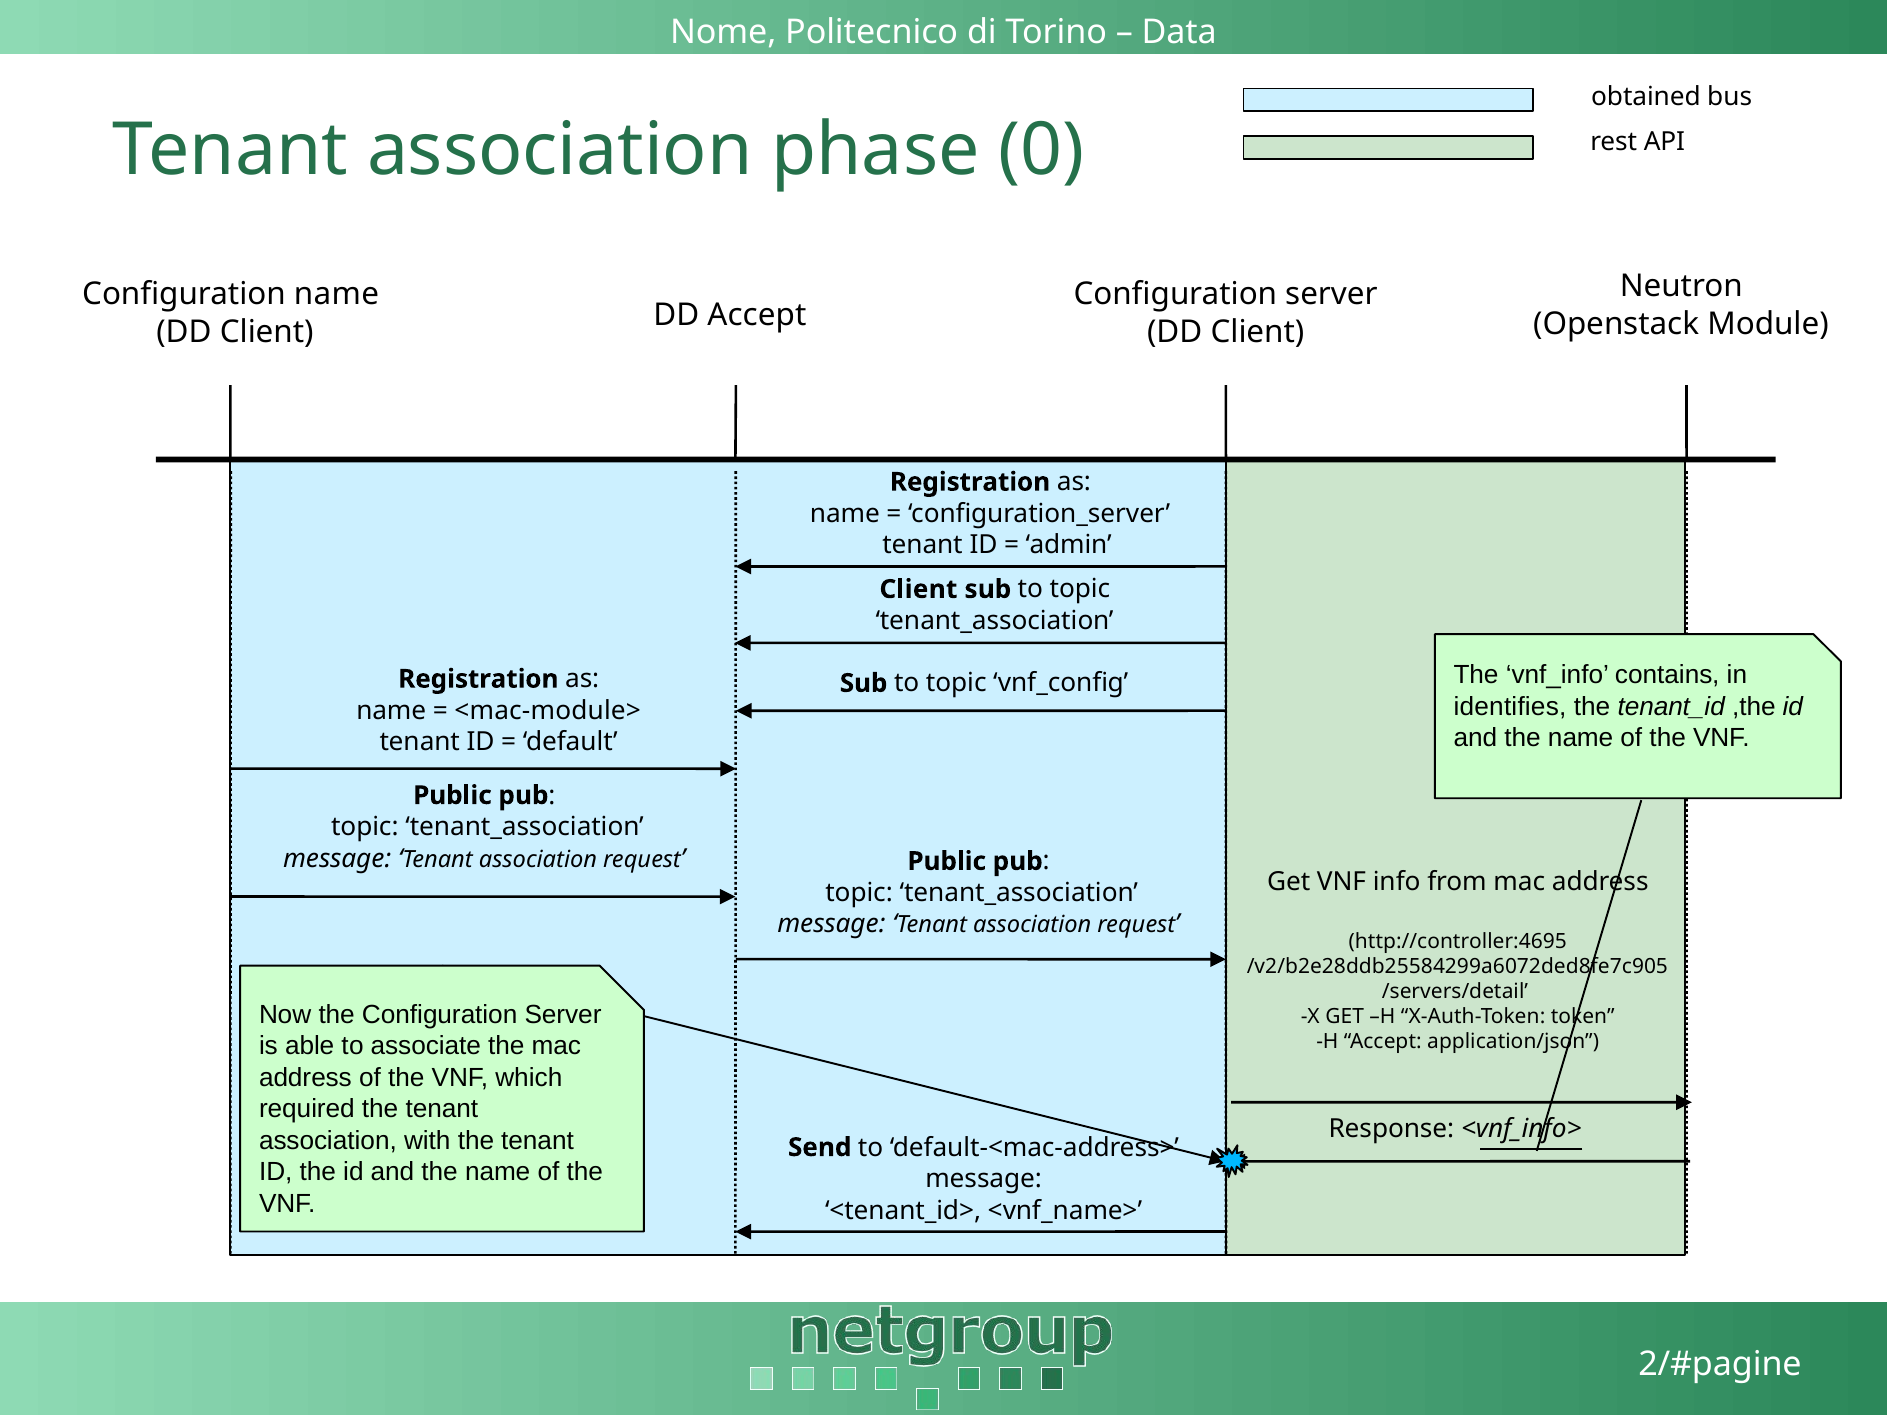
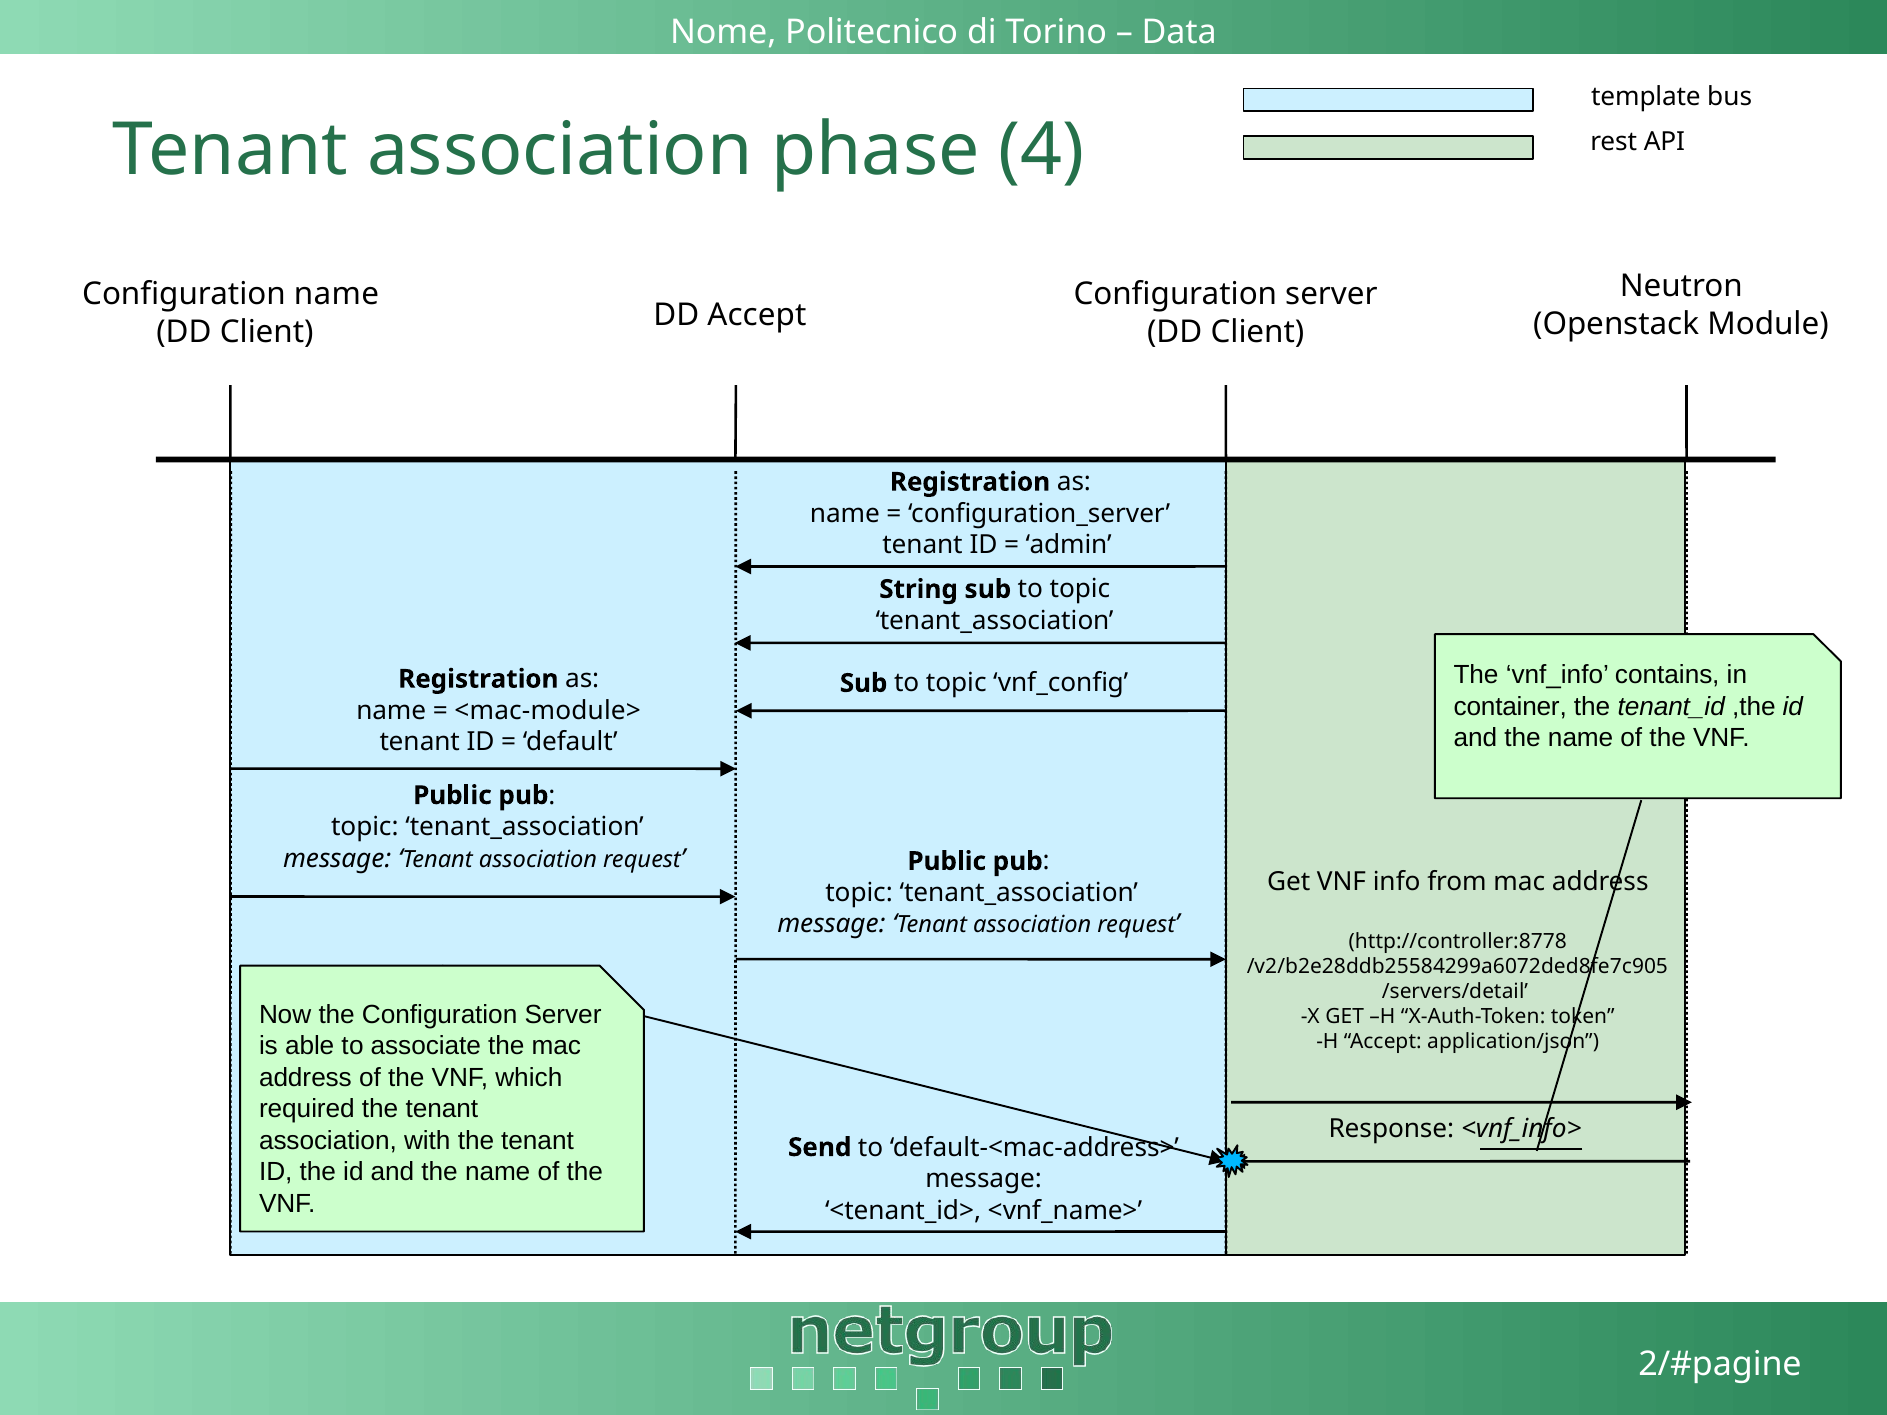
obtained: obtained -> template (1646, 97)
0: 0 -> 4 (1041, 150)
Client: Client -> String (919, 589)
identifies: identifies -> container (1510, 706)
http://controller:4695: http://controller:4695 -> http://controller:8778 (1458, 941)
